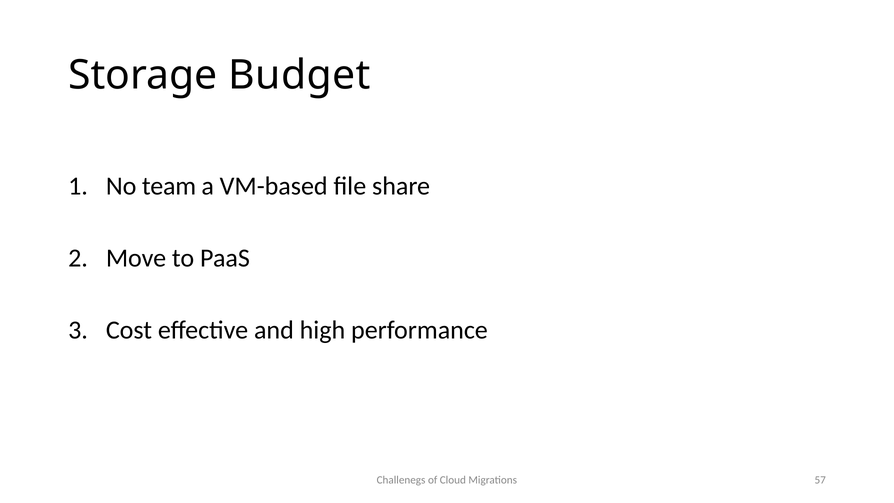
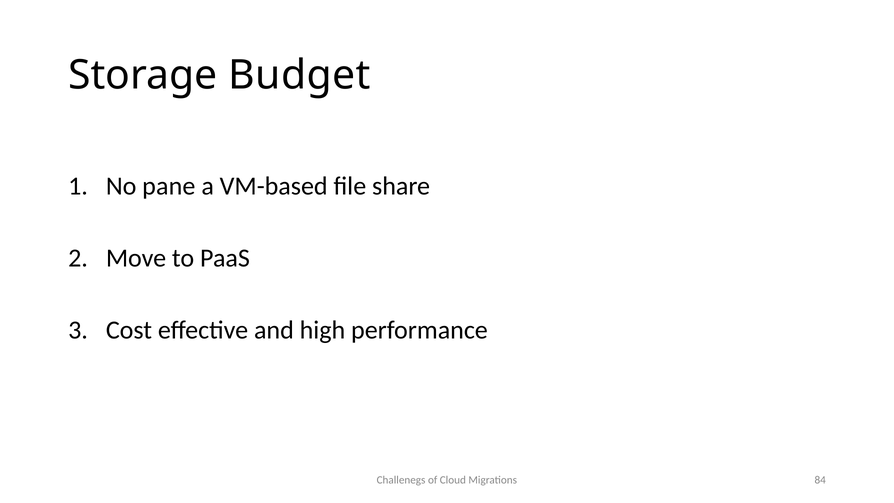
team: team -> pane (169, 186)
57: 57 -> 84 (820, 480)
